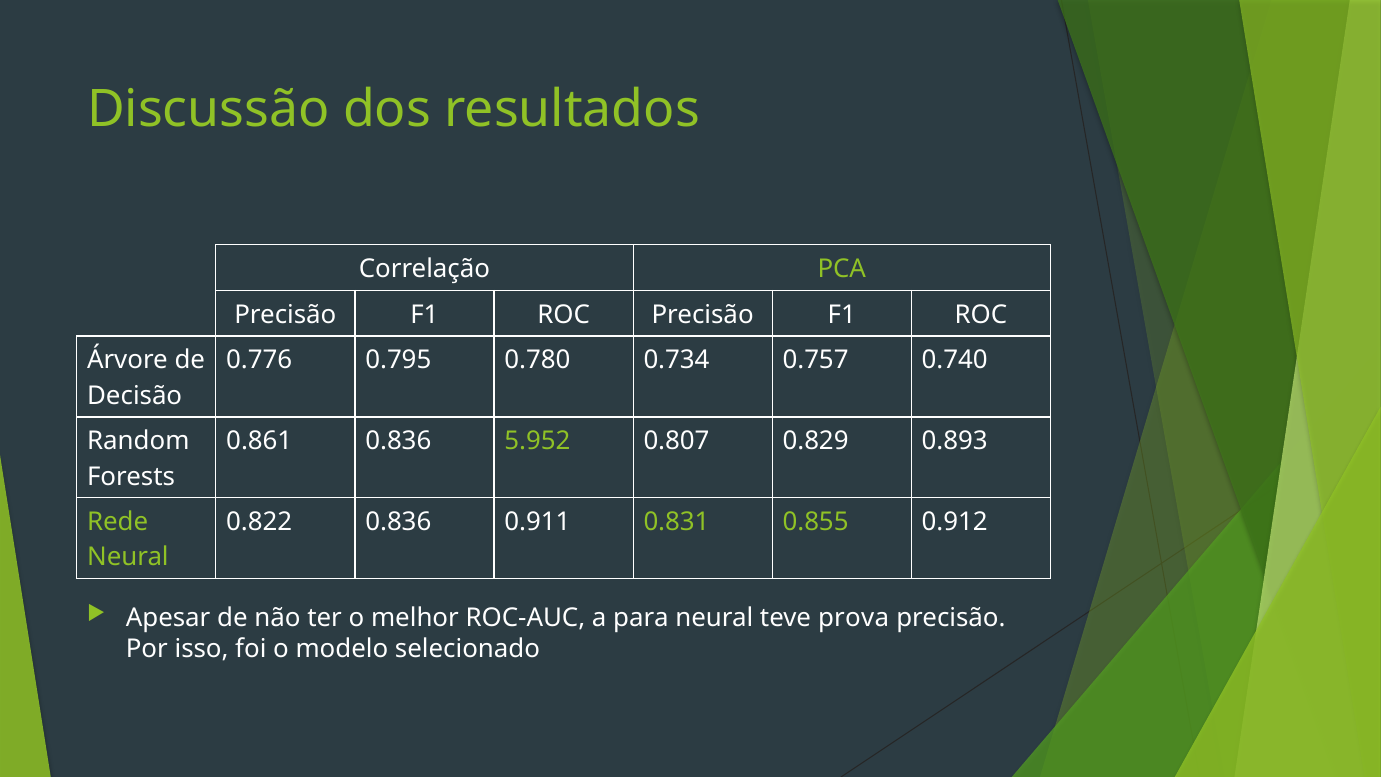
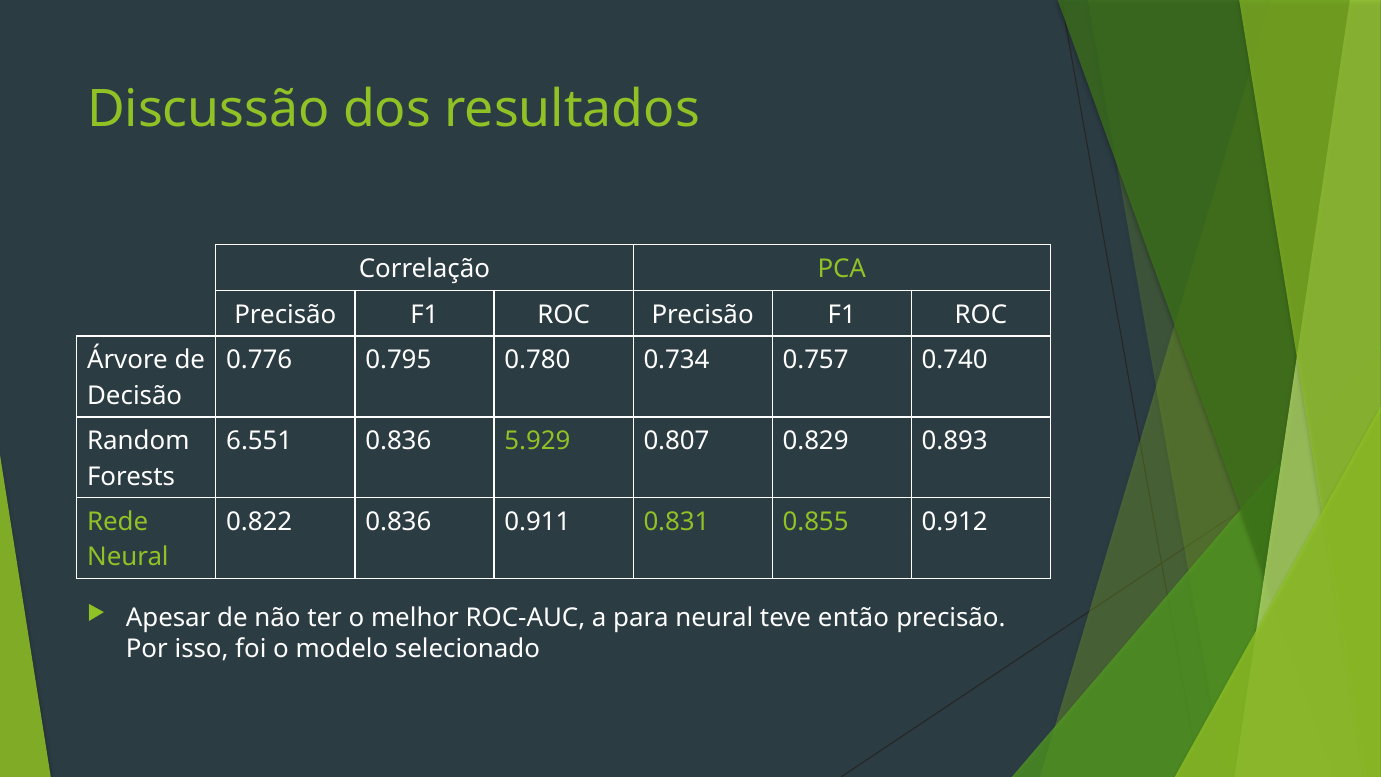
0.861: 0.861 -> 6.551 (259, 441)
5.952: 5.952 -> 5.929 (537, 441)
prova: prova -> então (854, 617)
